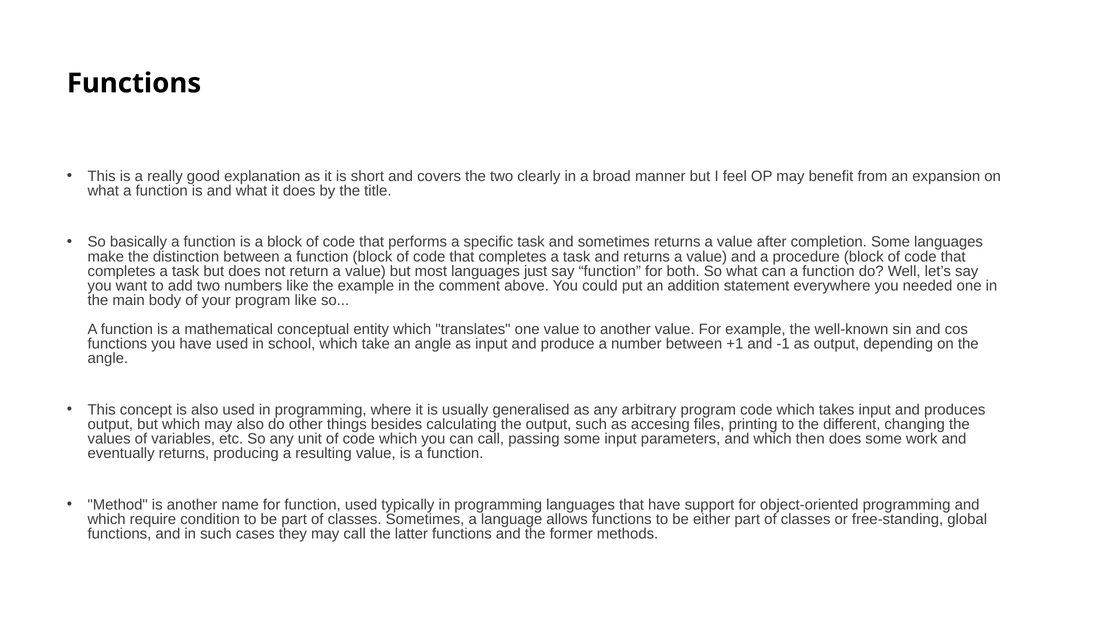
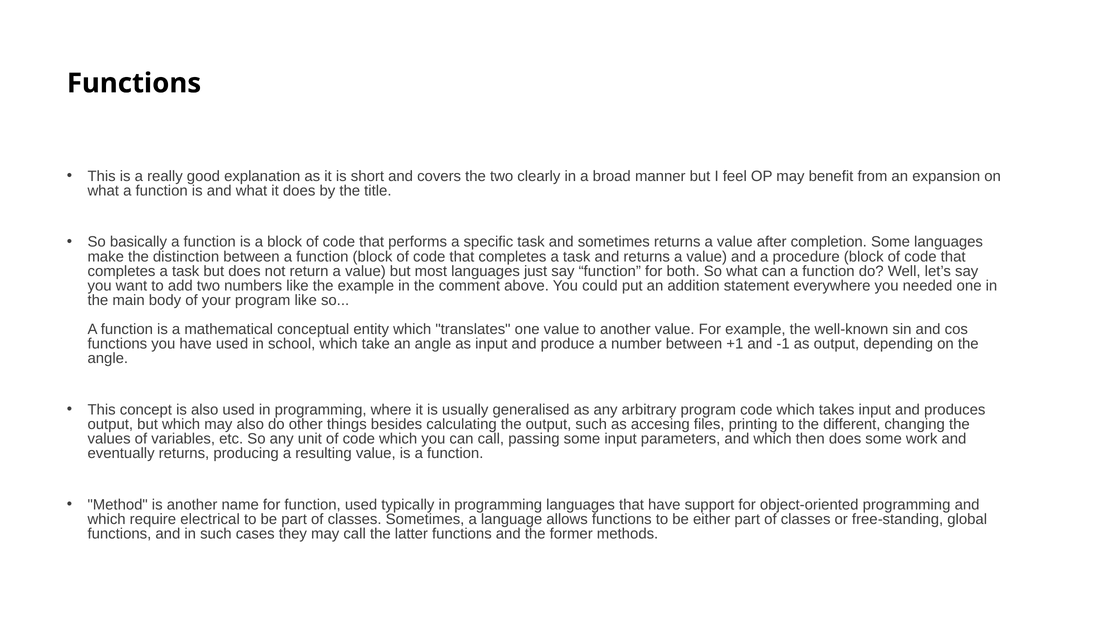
condition: condition -> electrical (210, 519)
